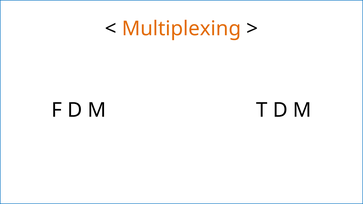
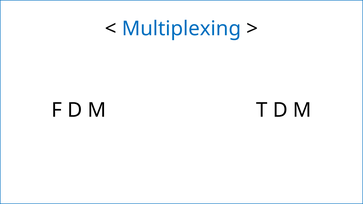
Multiplexing colour: orange -> blue (181, 29)
